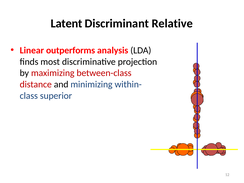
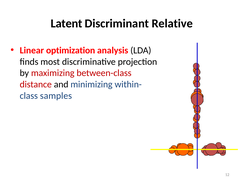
outperforms: outperforms -> optimization (71, 50)
superior: superior -> samples (56, 96)
